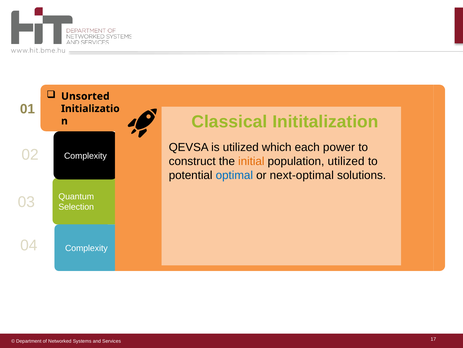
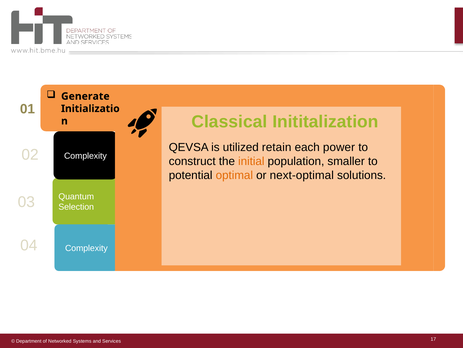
Unsorted: Unsorted -> Generate (85, 96)
which: which -> retain (277, 147)
population utilized: utilized -> smaller (346, 161)
optimal colour: blue -> orange (234, 175)
